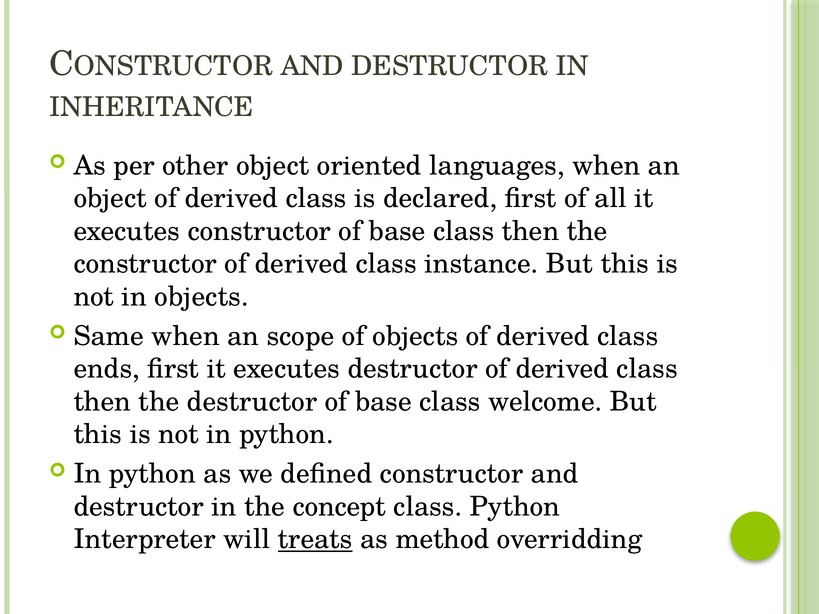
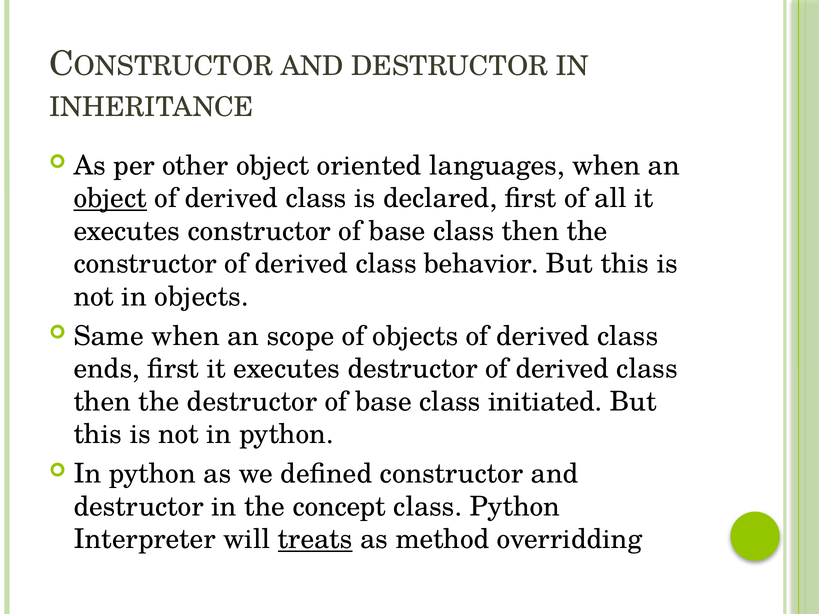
object underline: none -> present (110, 198)
instance: instance -> behavior (482, 264)
welcome: welcome -> initiated (545, 402)
